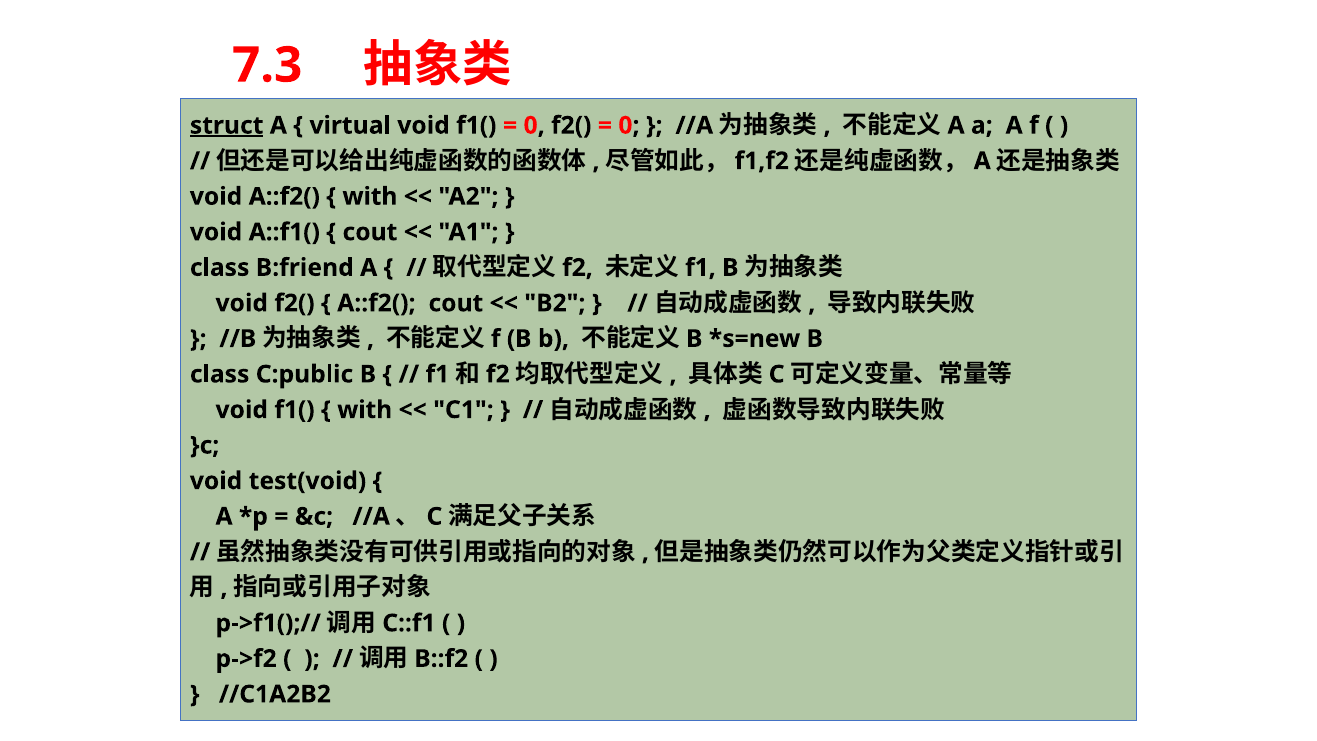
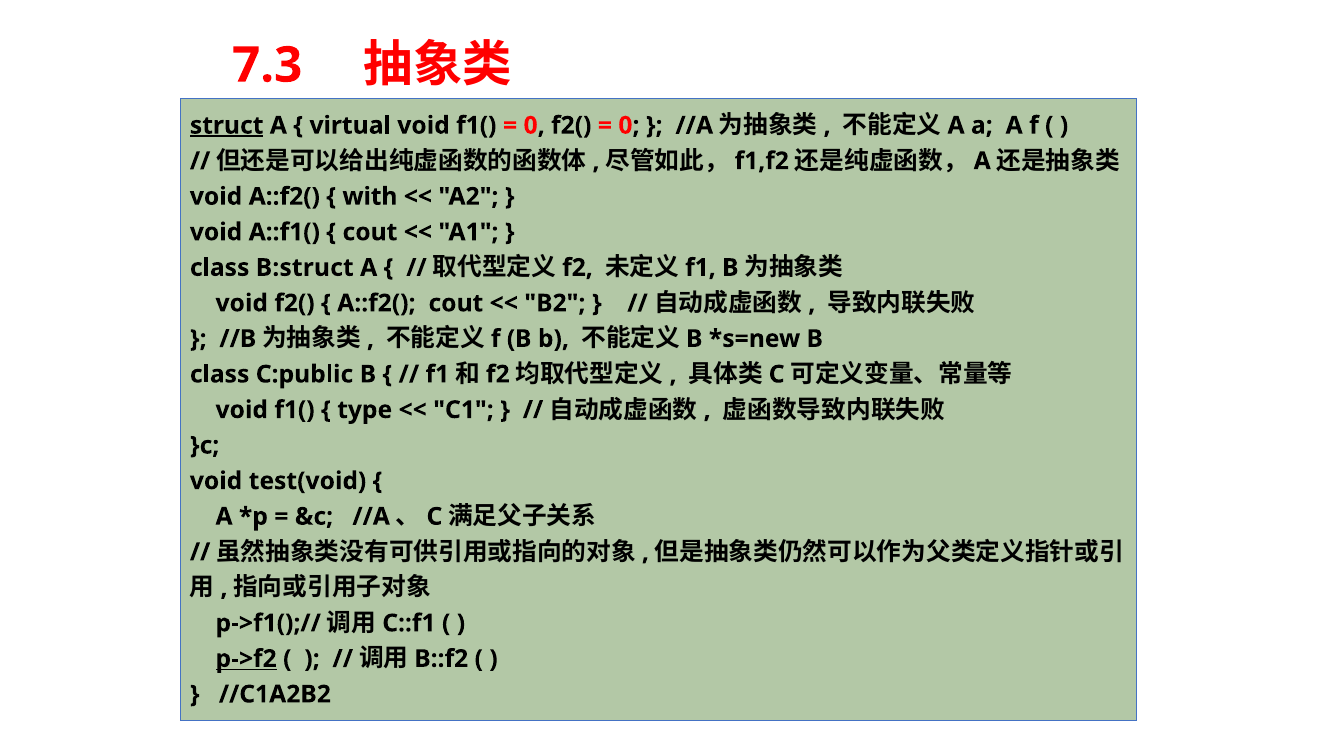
B:friend: B:friend -> B:struct (305, 268)
with: with -> type (365, 410)
p->f2 underline: none -> present (246, 659)
